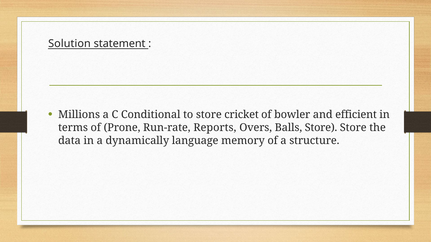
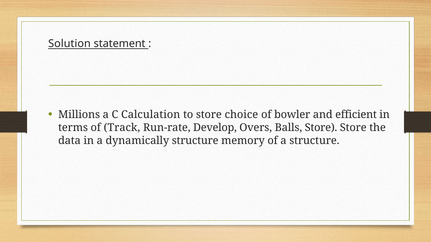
Conditional: Conditional -> Calculation (151, 115)
cricket: cricket -> choice (241, 115)
Prone: Prone -> Track (122, 128)
Reports: Reports -> Develop (215, 128)
dynamically language: language -> structure (195, 141)
